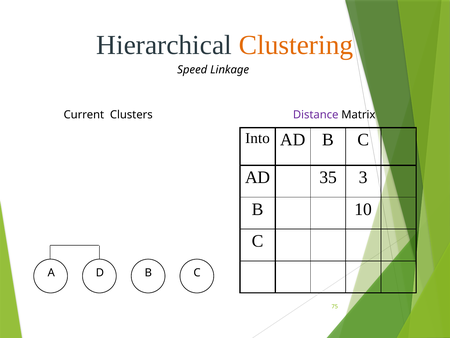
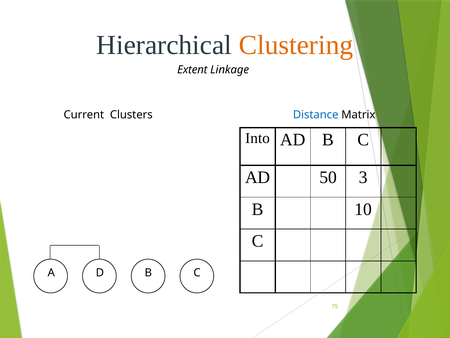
Speed: Speed -> Extent (192, 70)
Distance colour: purple -> blue (316, 115)
35: 35 -> 50 (328, 177)
